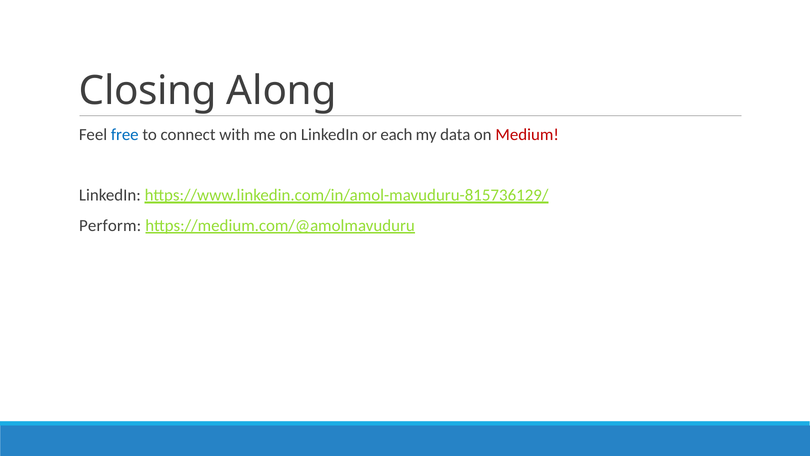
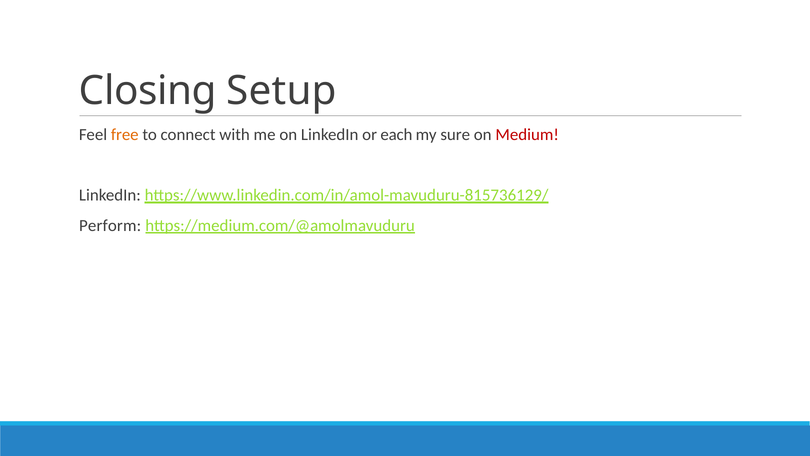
Along: Along -> Setup (281, 91)
free colour: blue -> orange (125, 135)
data: data -> sure (455, 135)
